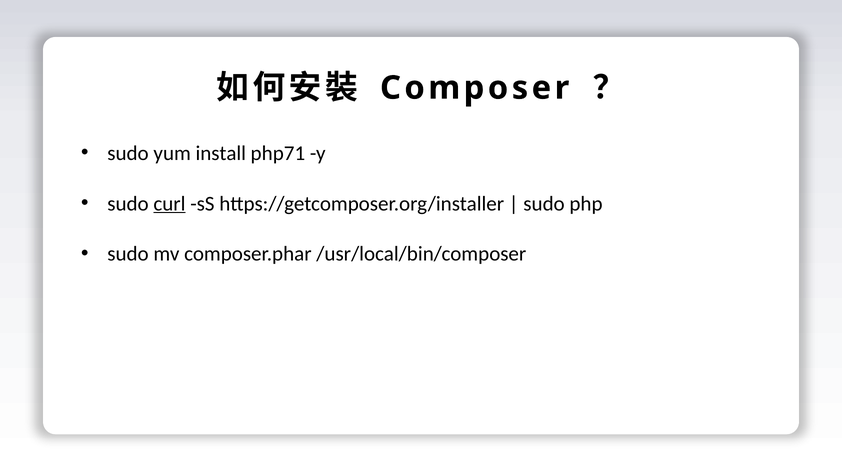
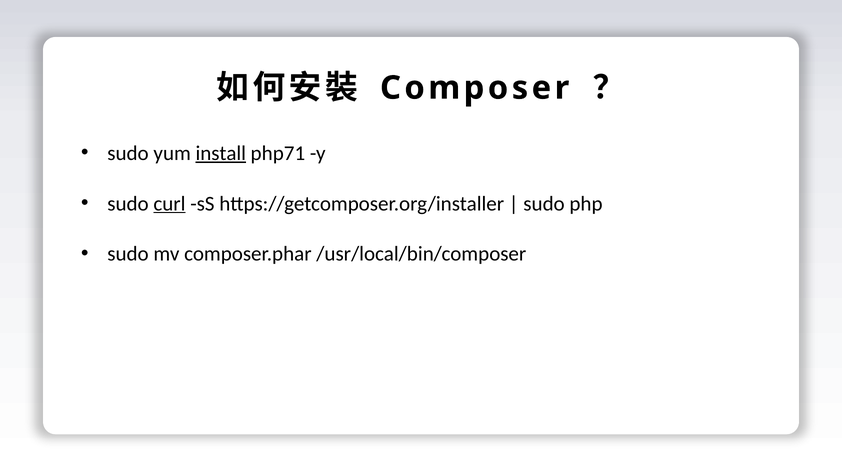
install underline: none -> present (221, 153)
